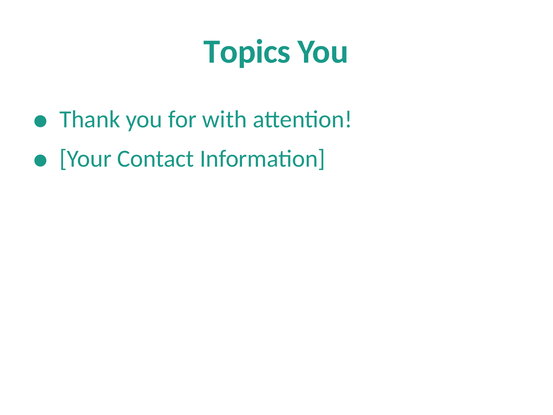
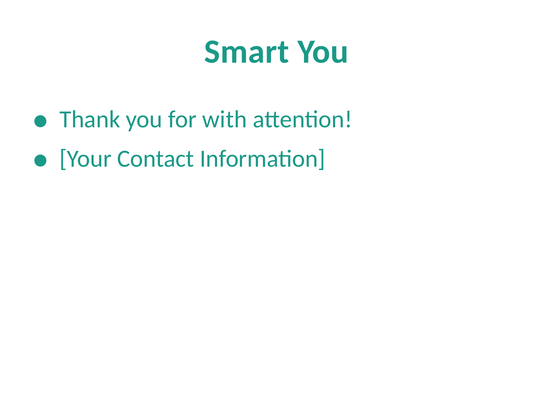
Topics: Topics -> Smart (247, 52)
